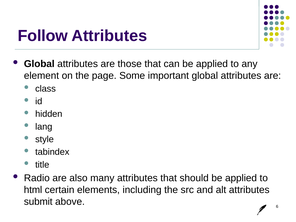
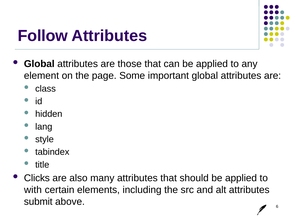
Radio: Radio -> Clicks (37, 178)
html: html -> with (33, 190)
